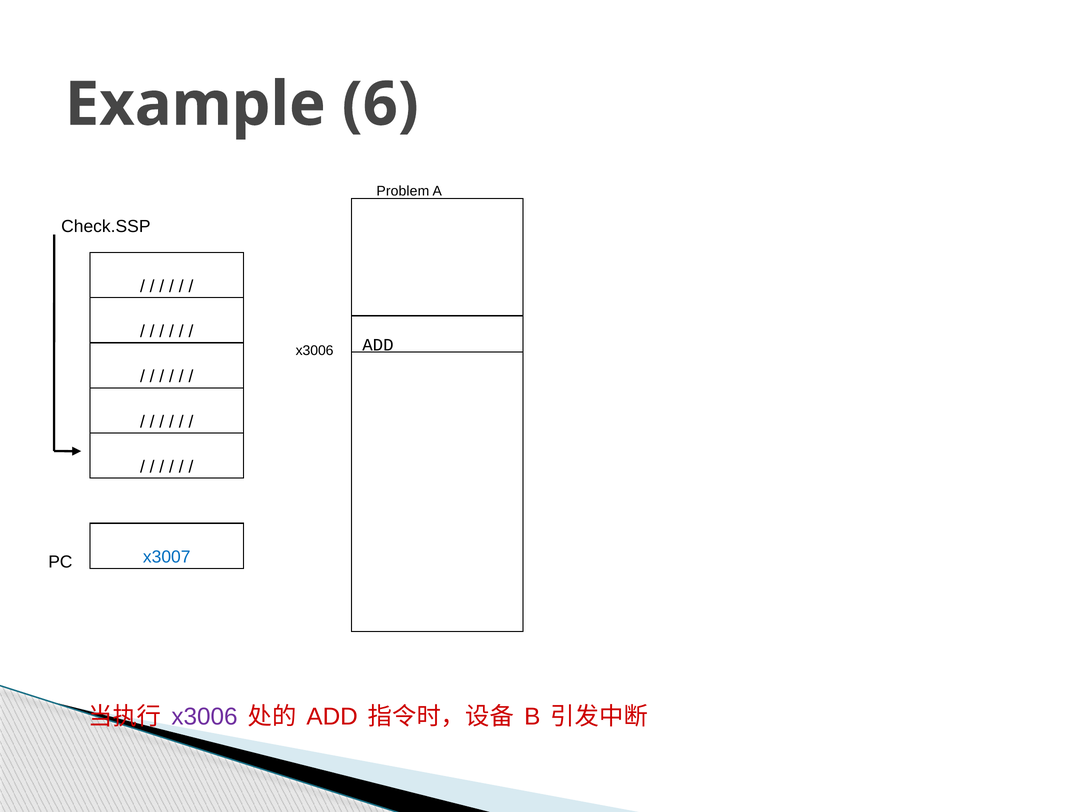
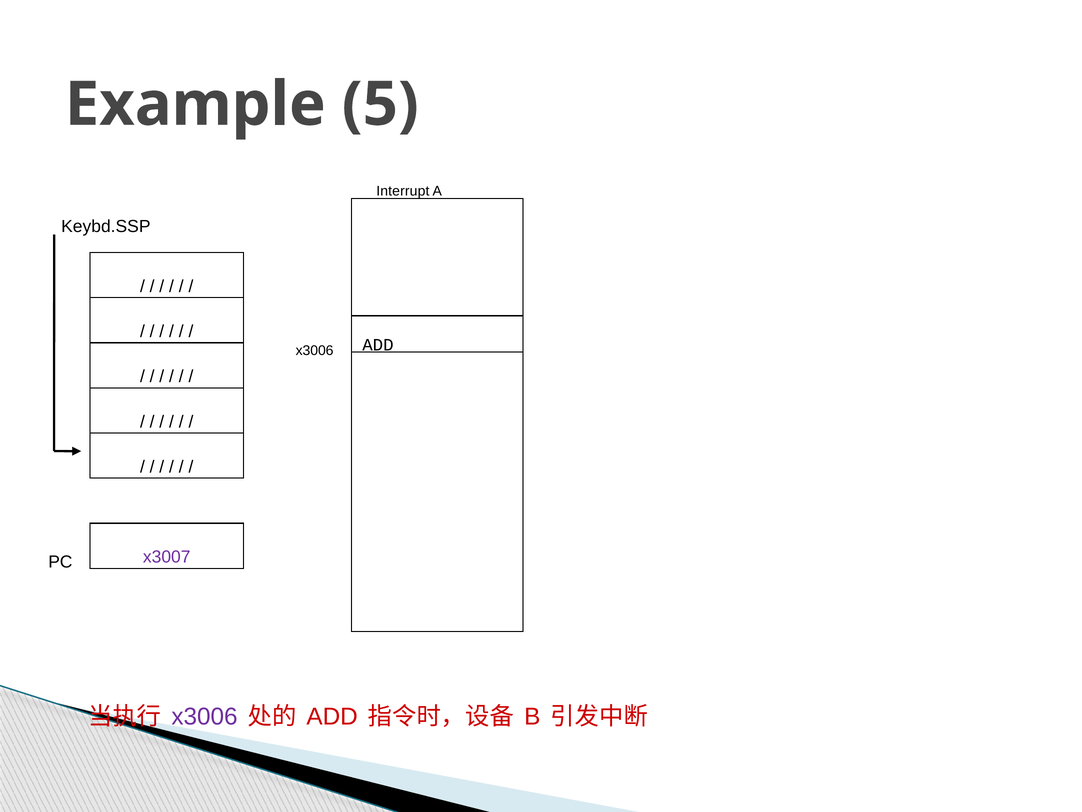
6: 6 -> 5 (380, 104)
Problem: Problem -> Interrupt (403, 191)
Check.SSP: Check.SSP -> Keybd.SSP (106, 227)
x3007 colour: blue -> purple (167, 557)
